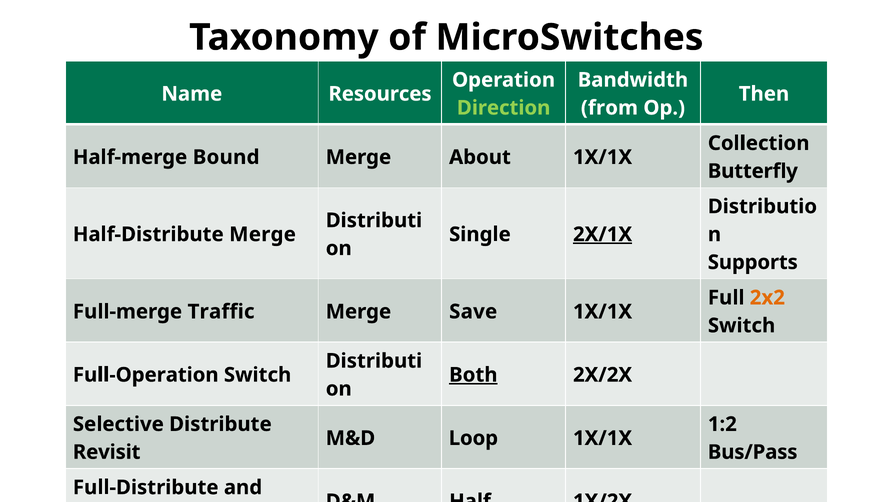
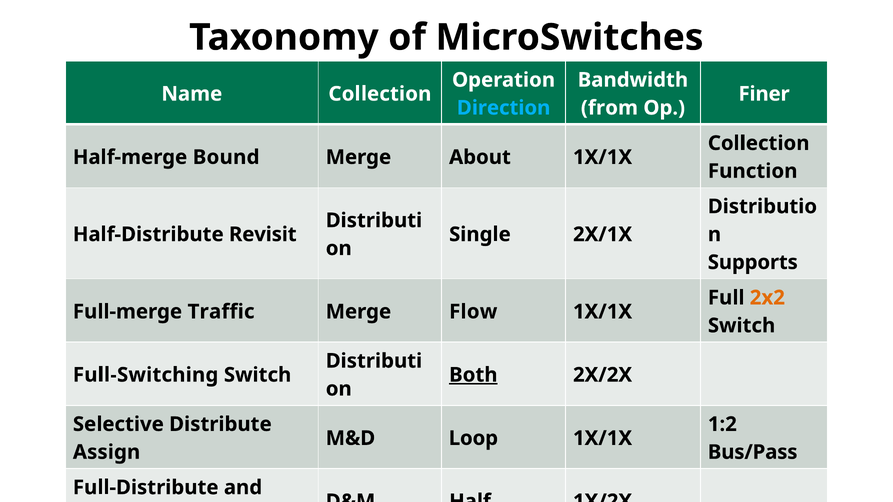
Name Resources: Resources -> Collection (380, 94)
Then: Then -> Finer (764, 94)
Direction colour: light green -> light blue (504, 108)
Butterfly: Butterfly -> Function (753, 171)
Half-Distribute Merge: Merge -> Revisit (263, 235)
2X/1X underline: present -> none (603, 235)
Save: Save -> Flow (473, 312)
Full-Operation: Full-Operation -> Full-Switching (146, 375)
Revisit: Revisit -> Assign (107, 452)
